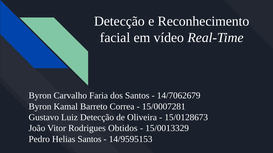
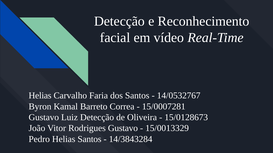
Byron: Byron -> Helias (40, 96)
14/7062679: 14/7062679 -> 14/0532767 (179, 96)
Rodrigues Obtidos: Obtidos -> Gustavo (123, 129)
14/9595153: 14/9595153 -> 14/3843284 (131, 140)
